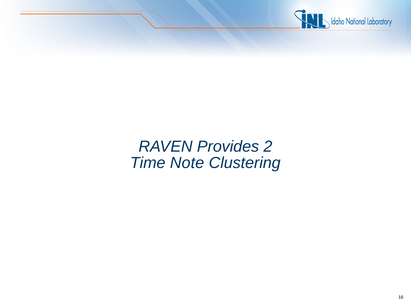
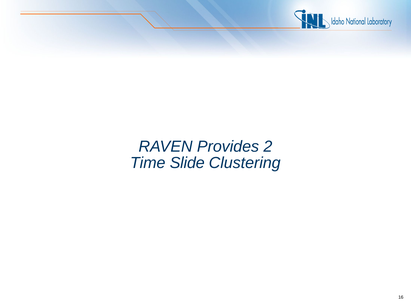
Note: Note -> Slide (187, 163)
